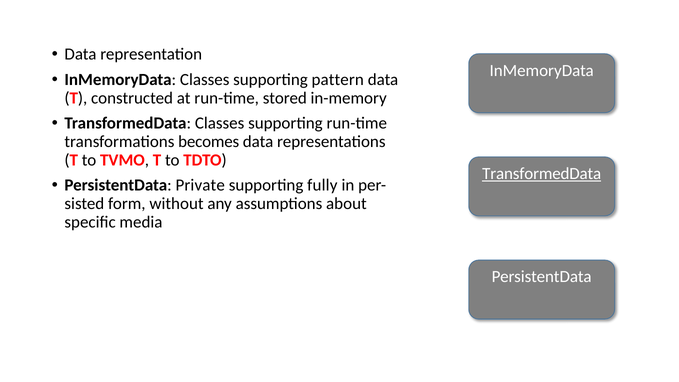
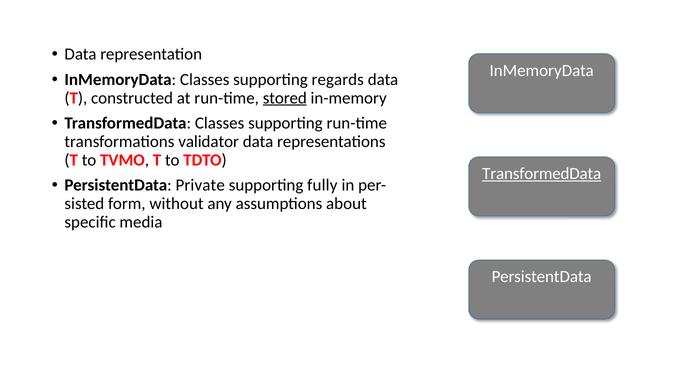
pattern: pattern -> regards (338, 80)
stored underline: none -> present (285, 98)
becomes: becomes -> validator (209, 142)
